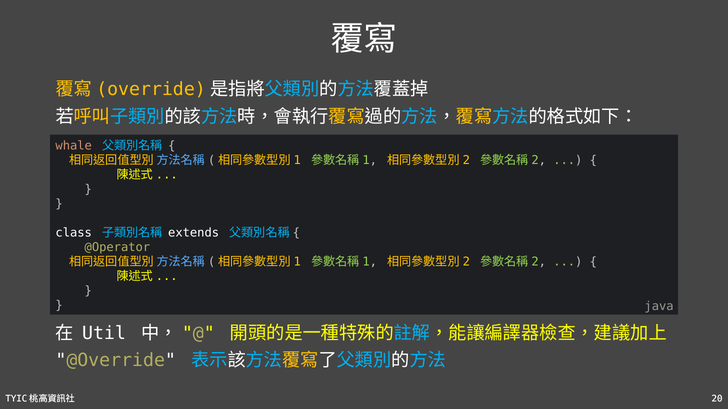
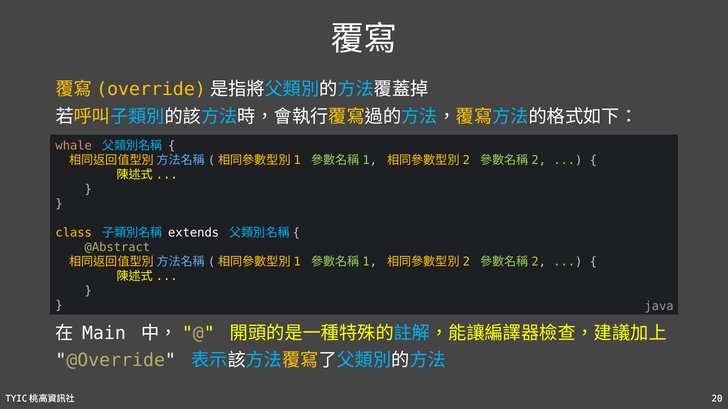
class colour: white -> yellow (74, 233)
@Operator: @Operator -> @Abstract (117, 248)
Util: Util -> Main (104, 334)
